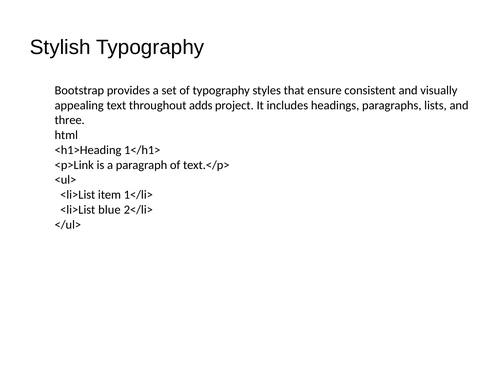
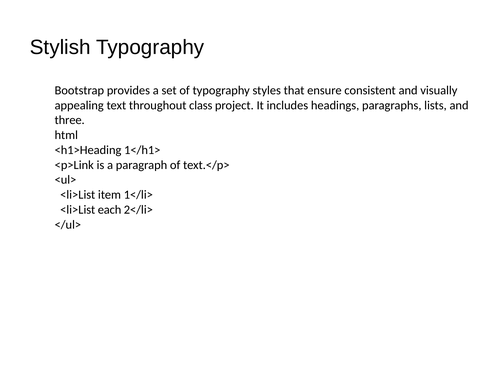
adds: adds -> class (201, 105)
blue: blue -> each (110, 210)
